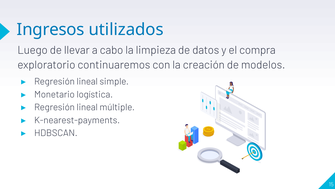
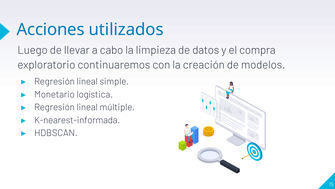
Ingresos: Ingresos -> Acciones (51, 30)
K-nearest-payments: K-nearest-payments -> K-nearest-informada (77, 120)
